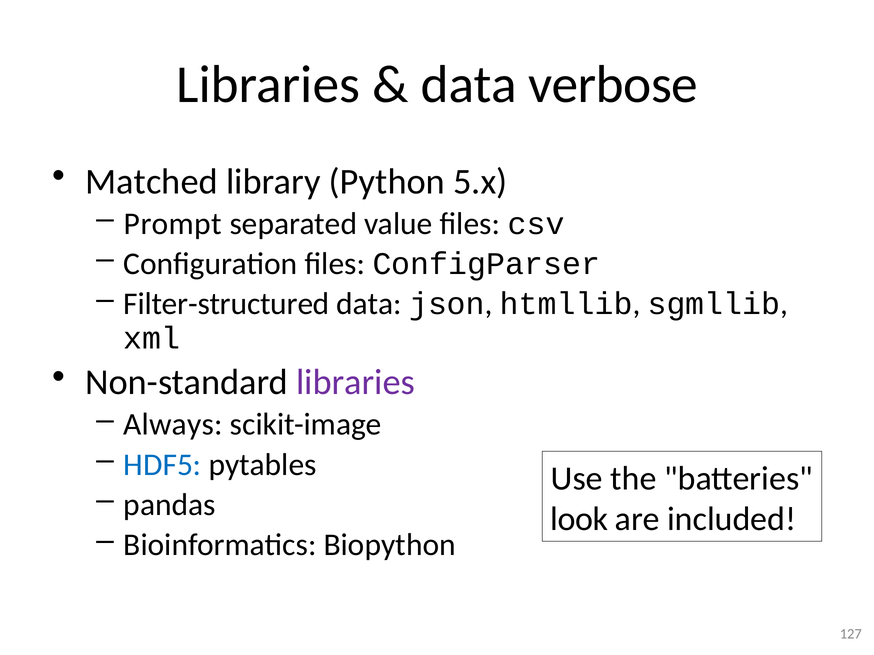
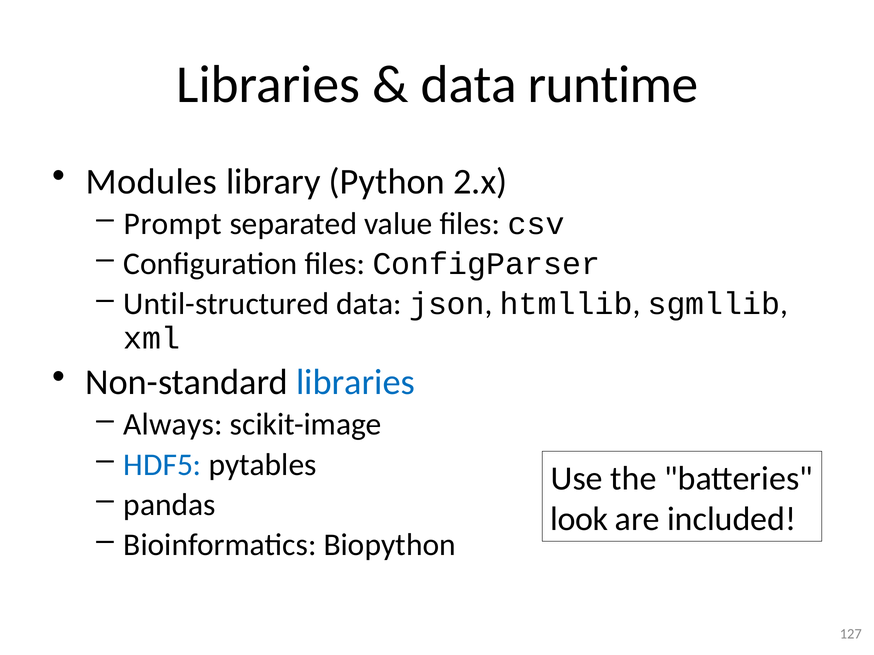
verbose: verbose -> runtime (613, 85)
Matched: Matched -> Modules (151, 182)
5.x: 5.x -> 2.x (480, 182)
Filter-structured: Filter-structured -> Until-structured (226, 304)
libraries colour: purple -> blue (355, 383)
